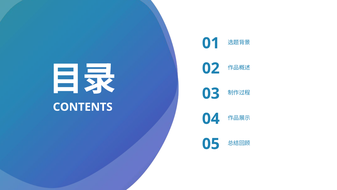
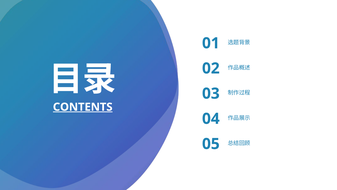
CONTENTS underline: none -> present (83, 107)
